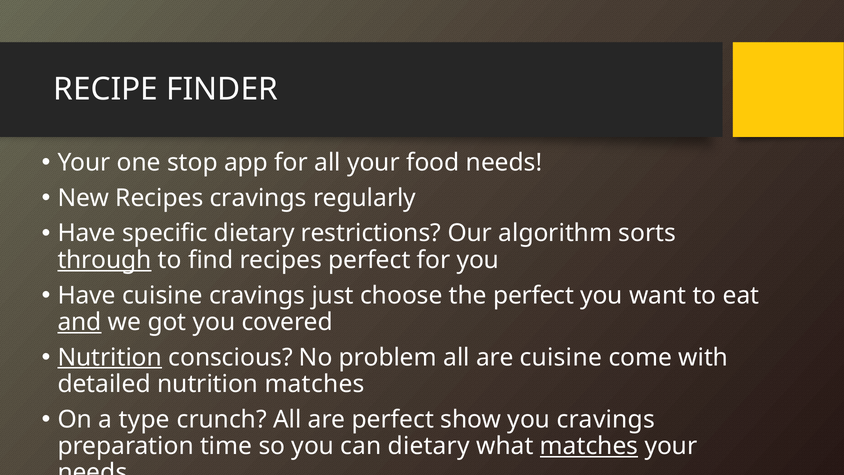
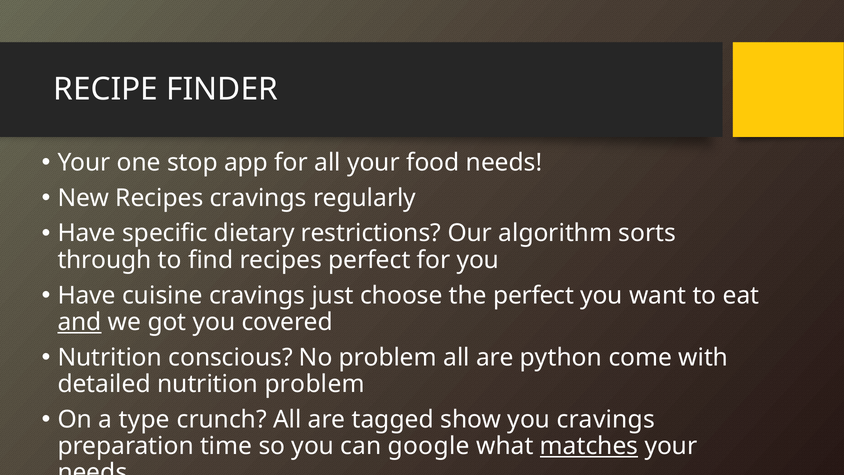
through underline: present -> none (105, 260)
Nutrition underline: present -> none (110, 357)
are cuisine: cuisine -> python (561, 357)
nutrition matches: matches -> problem (315, 384)
are perfect: perfect -> tagged (393, 419)
can dietary: dietary -> google (429, 446)
